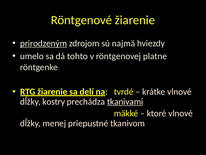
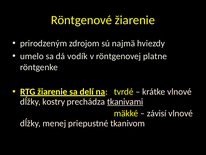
prirodzeným underline: present -> none (44, 43)
tohto: tohto -> vodík (77, 56)
ktoré: ktoré -> závisí (157, 113)
